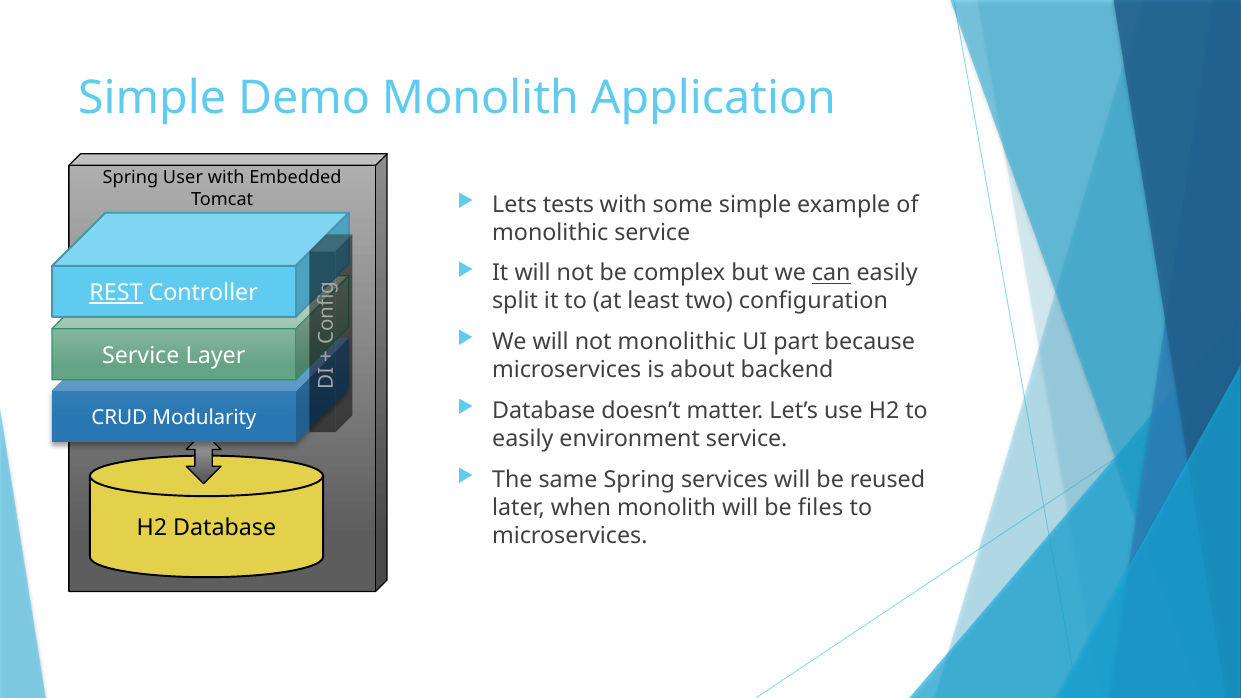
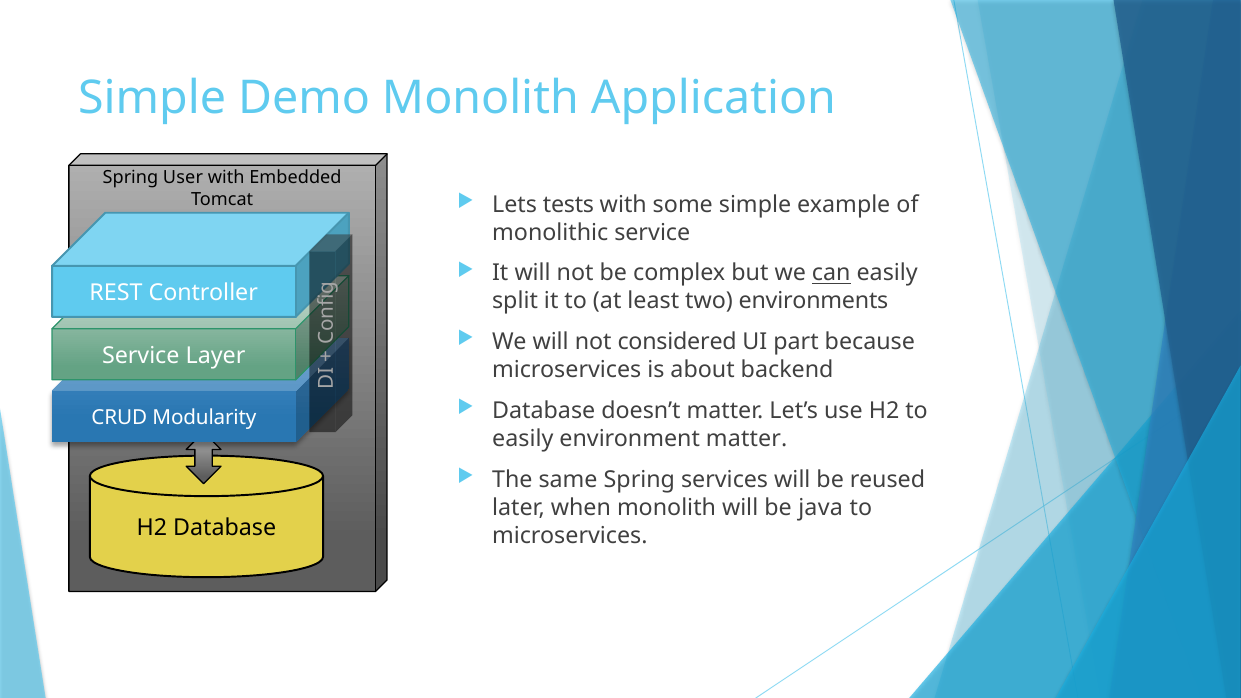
REST underline: present -> none (116, 293)
configuration: configuration -> environments (814, 301)
not monolithic: monolithic -> considered (677, 342)
environment service: service -> matter (747, 439)
files: files -> java (821, 508)
